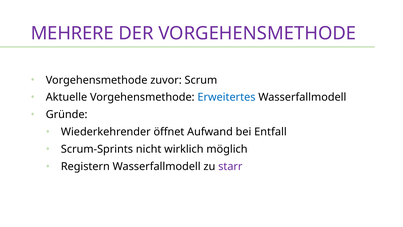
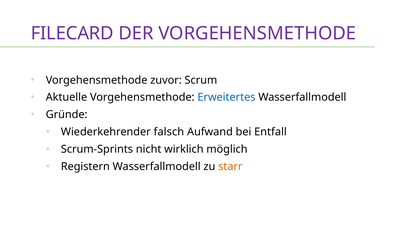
MEHRERE: MEHRERE -> FILECARD (72, 33)
öffnet: öffnet -> falsch (169, 132)
starr colour: purple -> orange (230, 166)
